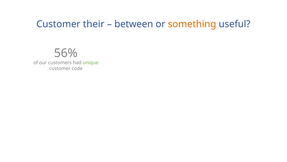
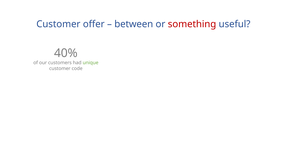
their: their -> offer (94, 24)
something colour: orange -> red (192, 24)
56%: 56% -> 40% (66, 53)
